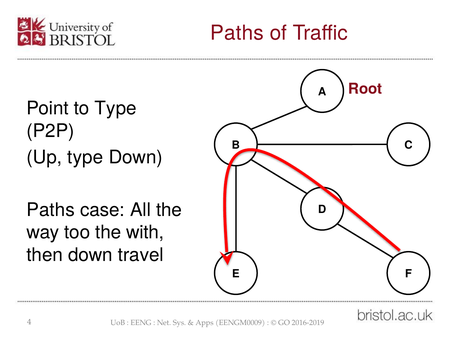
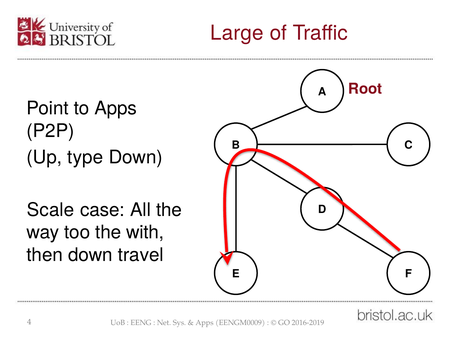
Paths: Paths -> Large (237, 33)
to Type: Type -> Apps (116, 108)
Paths: Paths -> Scale (51, 209)
